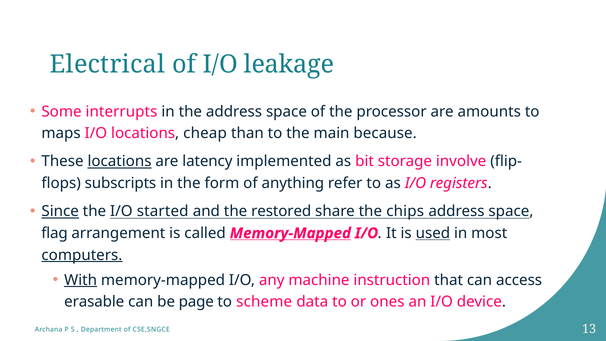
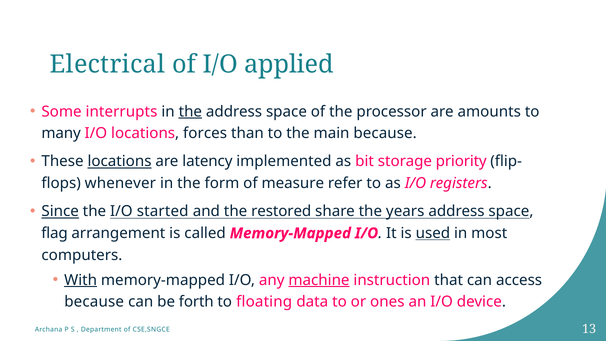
leakage: leakage -> applied (289, 64)
the underline: none -> present (190, 111)
maps: maps -> many (61, 133)
cheap: cheap -> forces (205, 133)
involve: involve -> priority (461, 161)
subscripts: subscripts -> whenever (120, 183)
anything: anything -> measure (293, 183)
chips: chips -> years (405, 211)
Memory-Mapped underline: present -> none (290, 233)
computers underline: present -> none (82, 255)
machine underline: none -> present (319, 280)
erasable: erasable -> because (94, 302)
page: page -> forth (196, 302)
scheme: scheme -> floating (264, 302)
